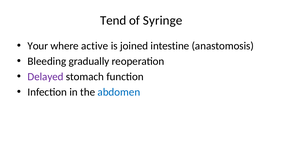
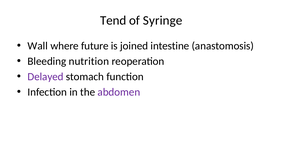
Your: Your -> Wall (38, 46)
active: active -> future (95, 46)
gradually: gradually -> nutrition (89, 61)
abdomen colour: blue -> purple (119, 92)
